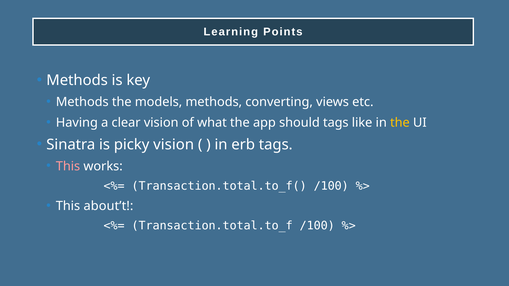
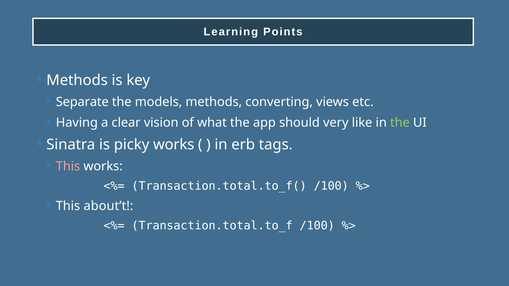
Methods: Methods -> Separate (82, 102)
should tags: tags -> very (336, 123)
the colour: yellow -> light green (400, 123)
picky vision: vision -> works (174, 145)
